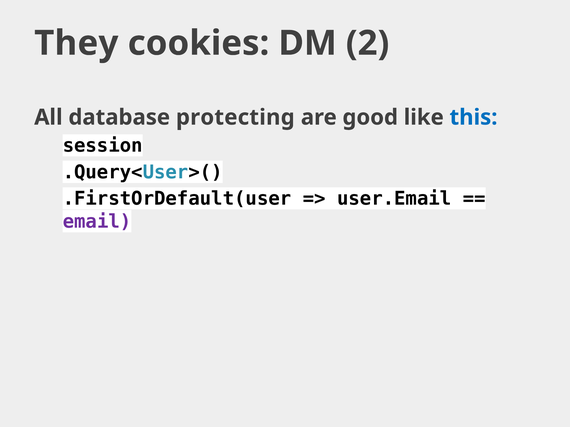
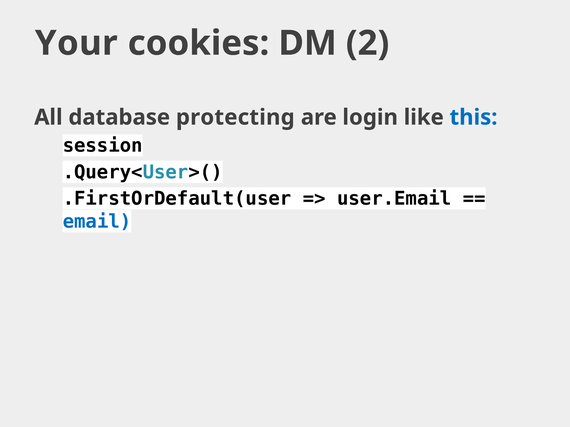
They: They -> Your (76, 43)
good: good -> login (370, 117)
email colour: purple -> blue (97, 222)
